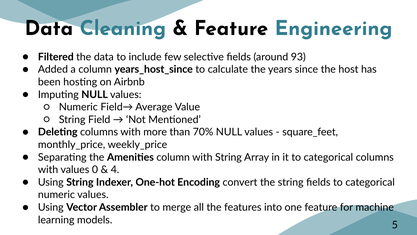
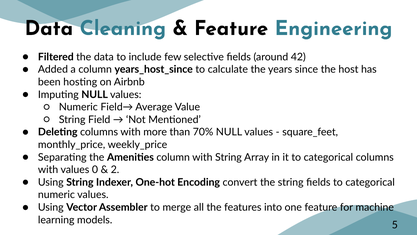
93: 93 -> 42 (298, 57)
4: 4 -> 2 (115, 169)
